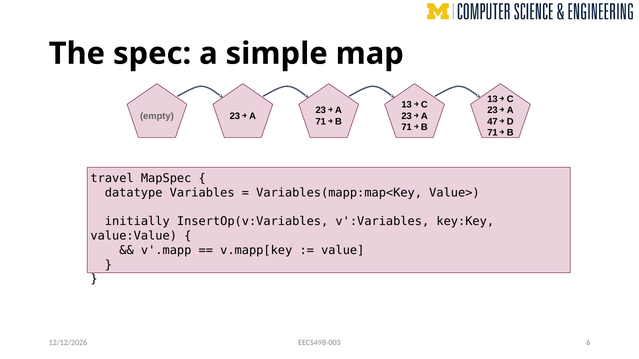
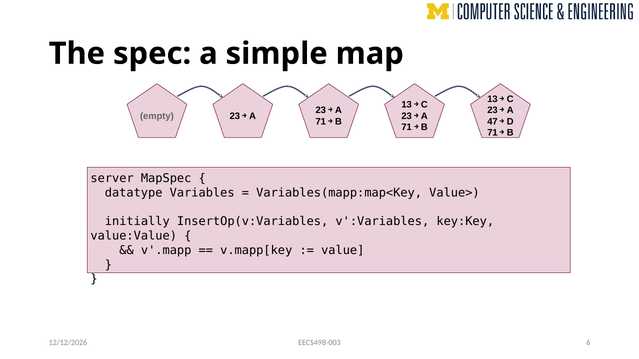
travel: travel -> server (112, 179)
